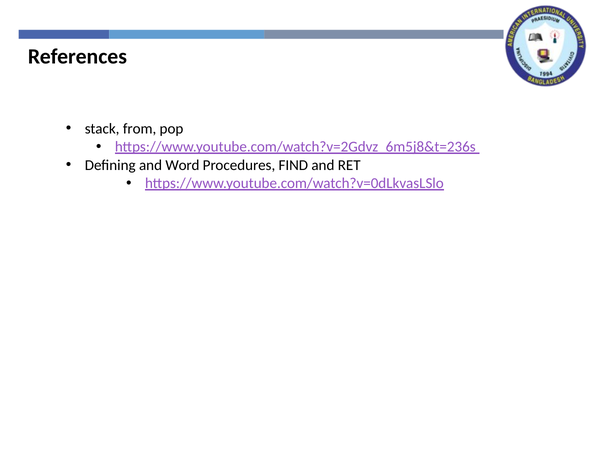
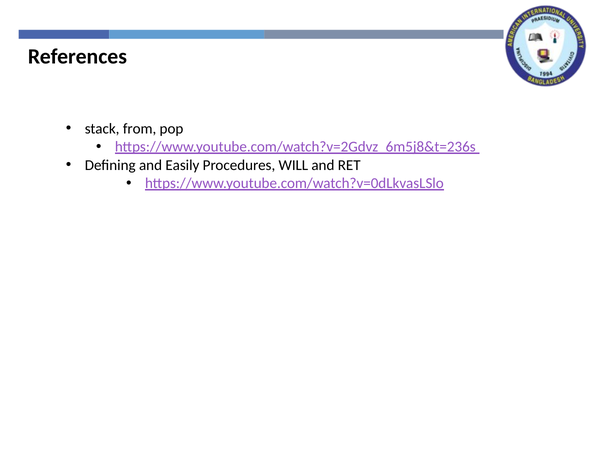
Word: Word -> Easily (182, 165)
FIND: FIND -> WILL (293, 165)
